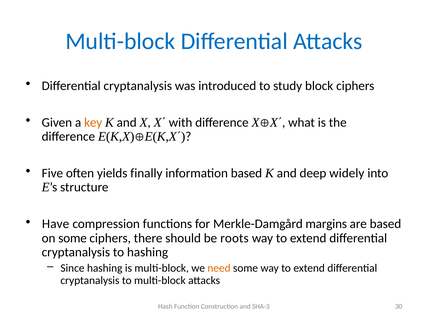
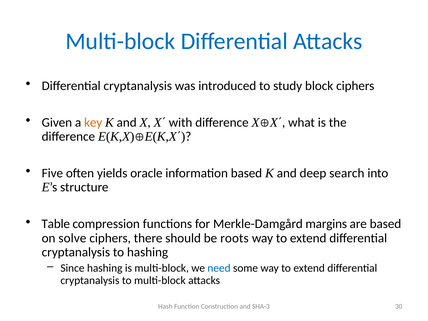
finally: finally -> oracle (146, 173)
widely: widely -> search (347, 173)
Have: Have -> Table (56, 224)
on some: some -> solve (72, 238)
need colour: orange -> blue (219, 268)
